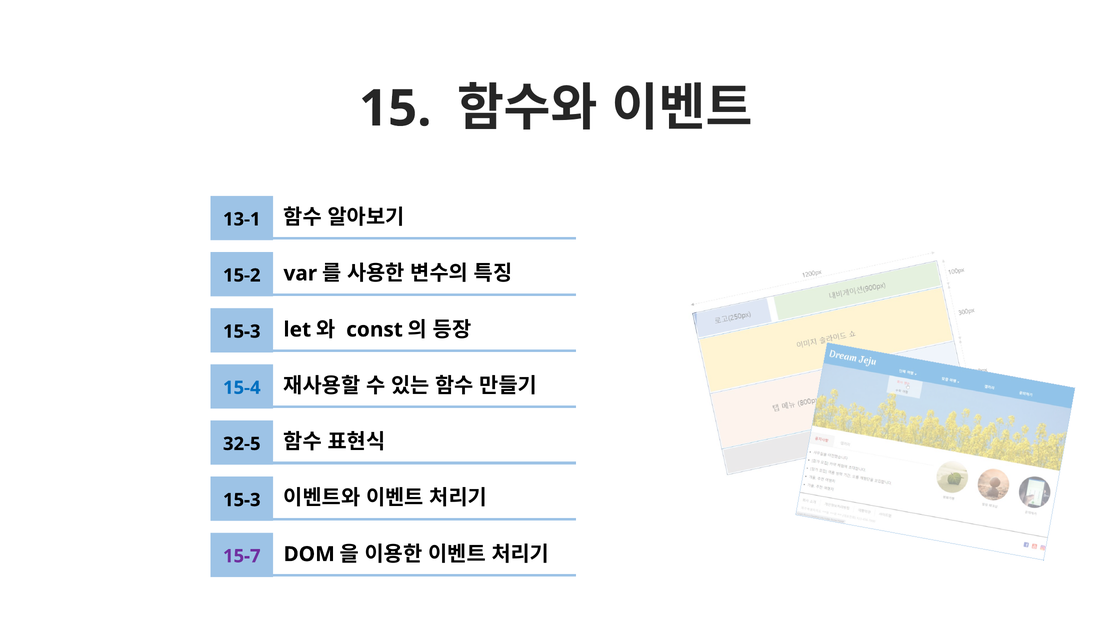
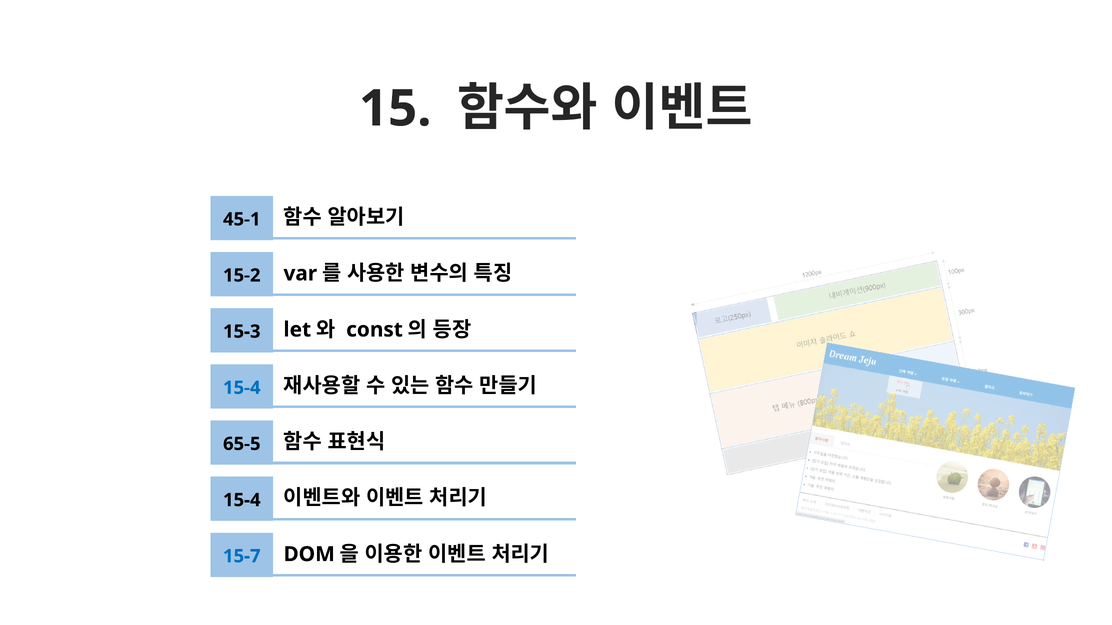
13-1: 13-1 -> 45-1 (242, 219)
32-5: 32-5 -> 65-5 (242, 444)
15-3: 15-3 -> 15-4 (242, 500)
15-7 colour: purple -> blue (242, 557)
